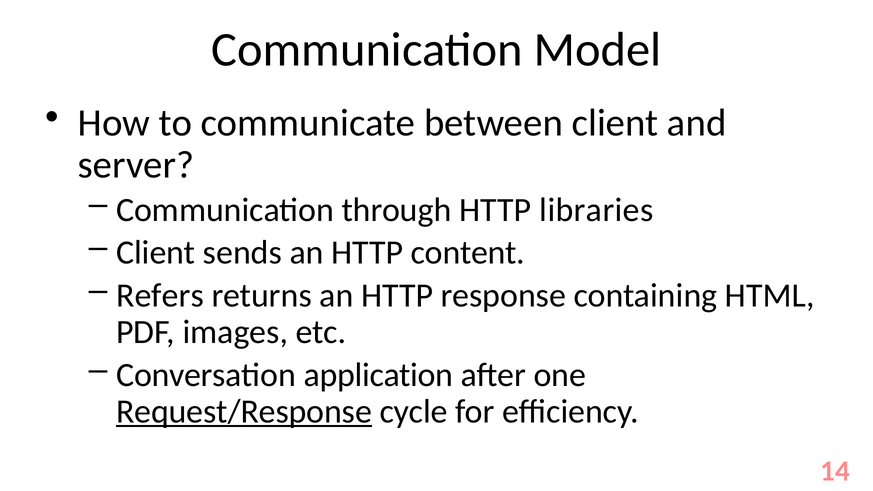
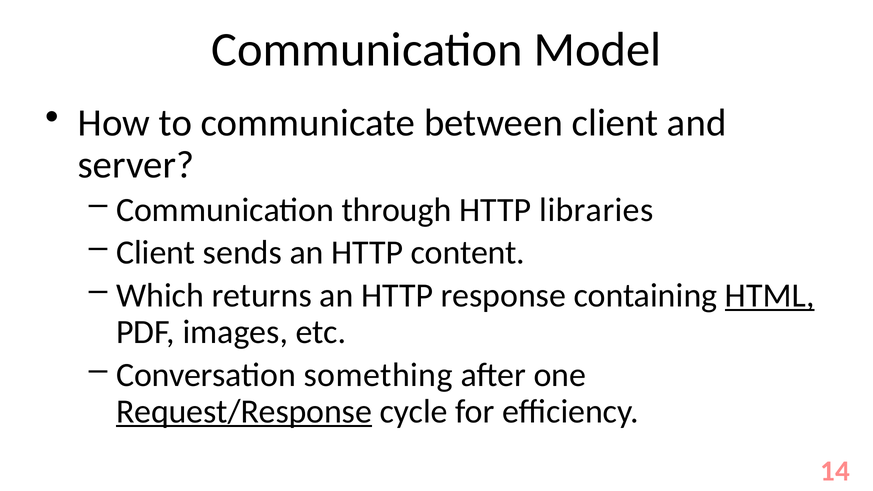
Refers: Refers -> Which (160, 295)
HTML underline: none -> present (770, 295)
application: application -> something (378, 375)
